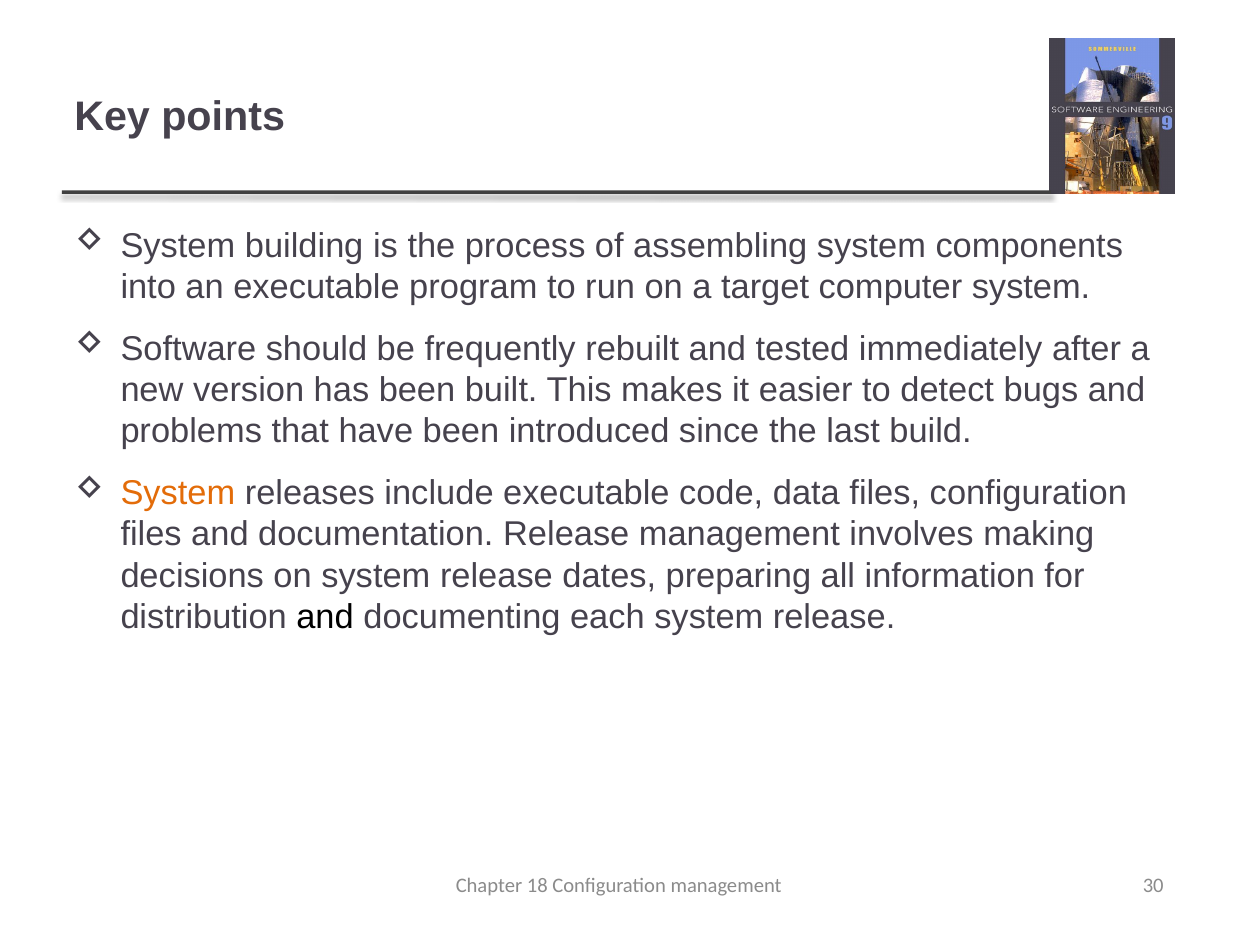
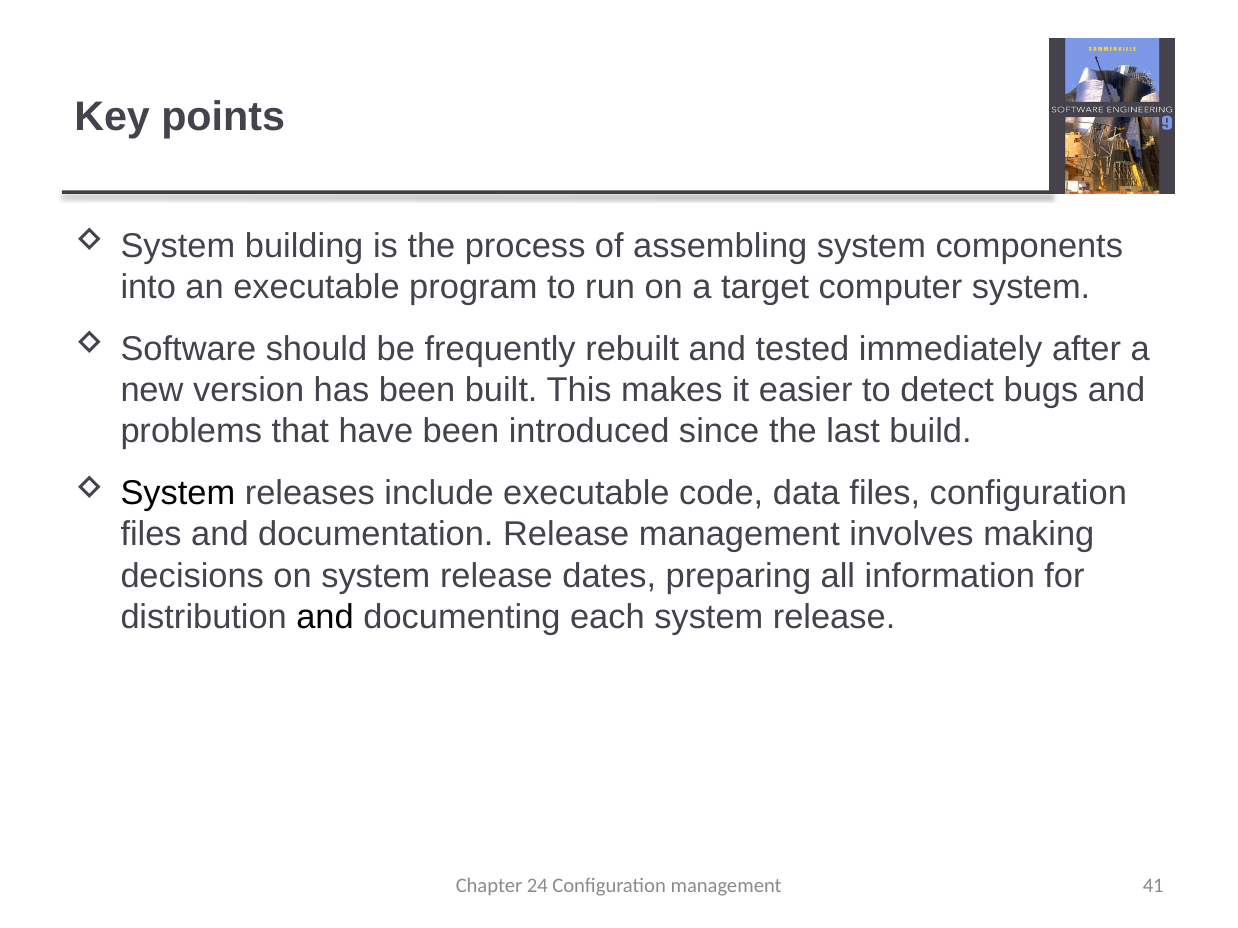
System colour: orange -> black (178, 494)
18: 18 -> 24 (537, 887)
30: 30 -> 41 (1153, 887)
